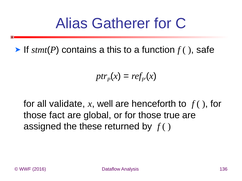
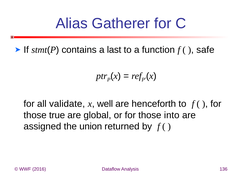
this: this -> last (114, 50)
fact: fact -> true (57, 115)
true: true -> into (172, 115)
these: these -> union (91, 127)
